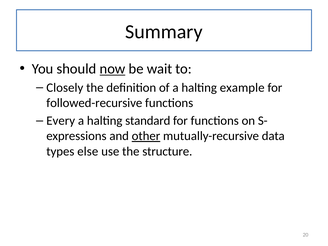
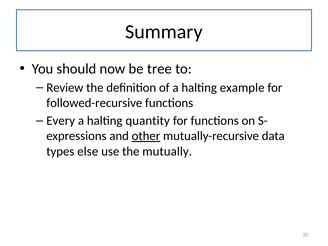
now underline: present -> none (113, 69)
wait: wait -> tree (159, 69)
Closely: Closely -> Review (65, 88)
standard: standard -> quantity (148, 121)
structure: structure -> mutually (167, 151)
